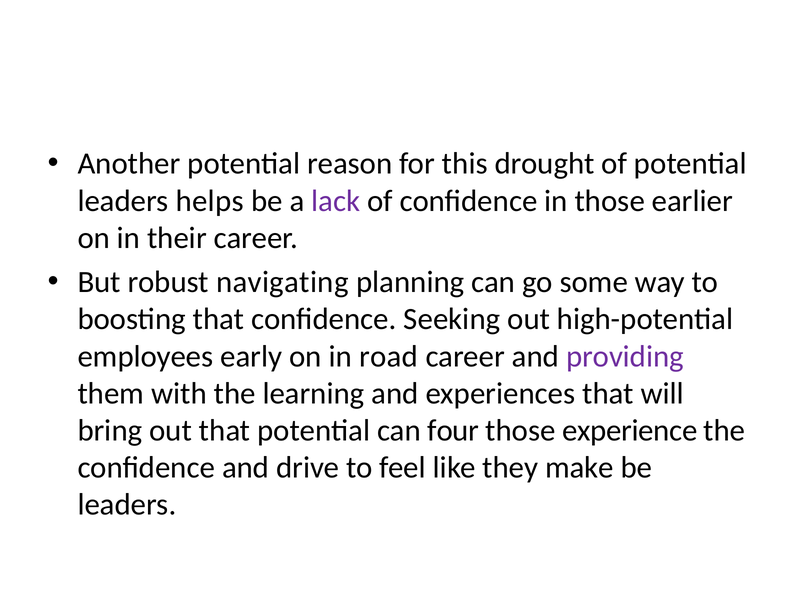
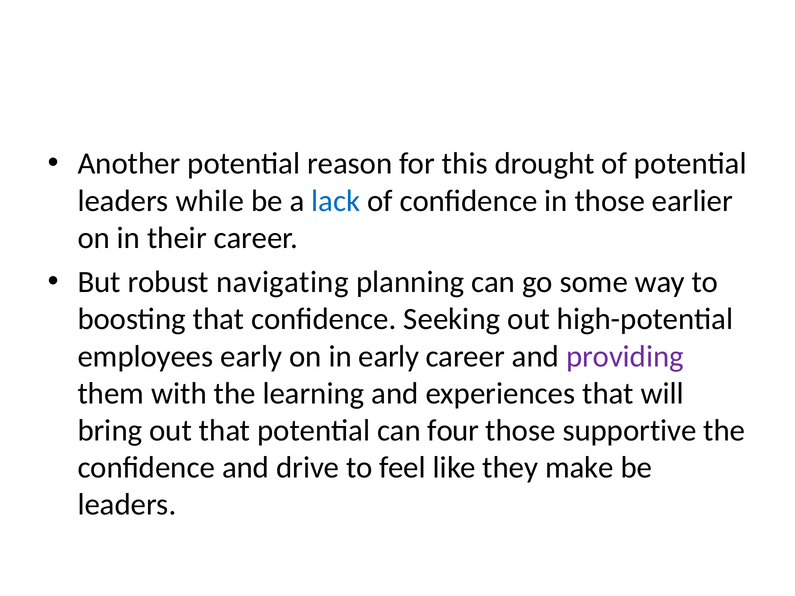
helps: helps -> while (210, 201)
lack colour: purple -> blue (336, 201)
in road: road -> early (389, 356)
experience: experience -> supportive (630, 431)
